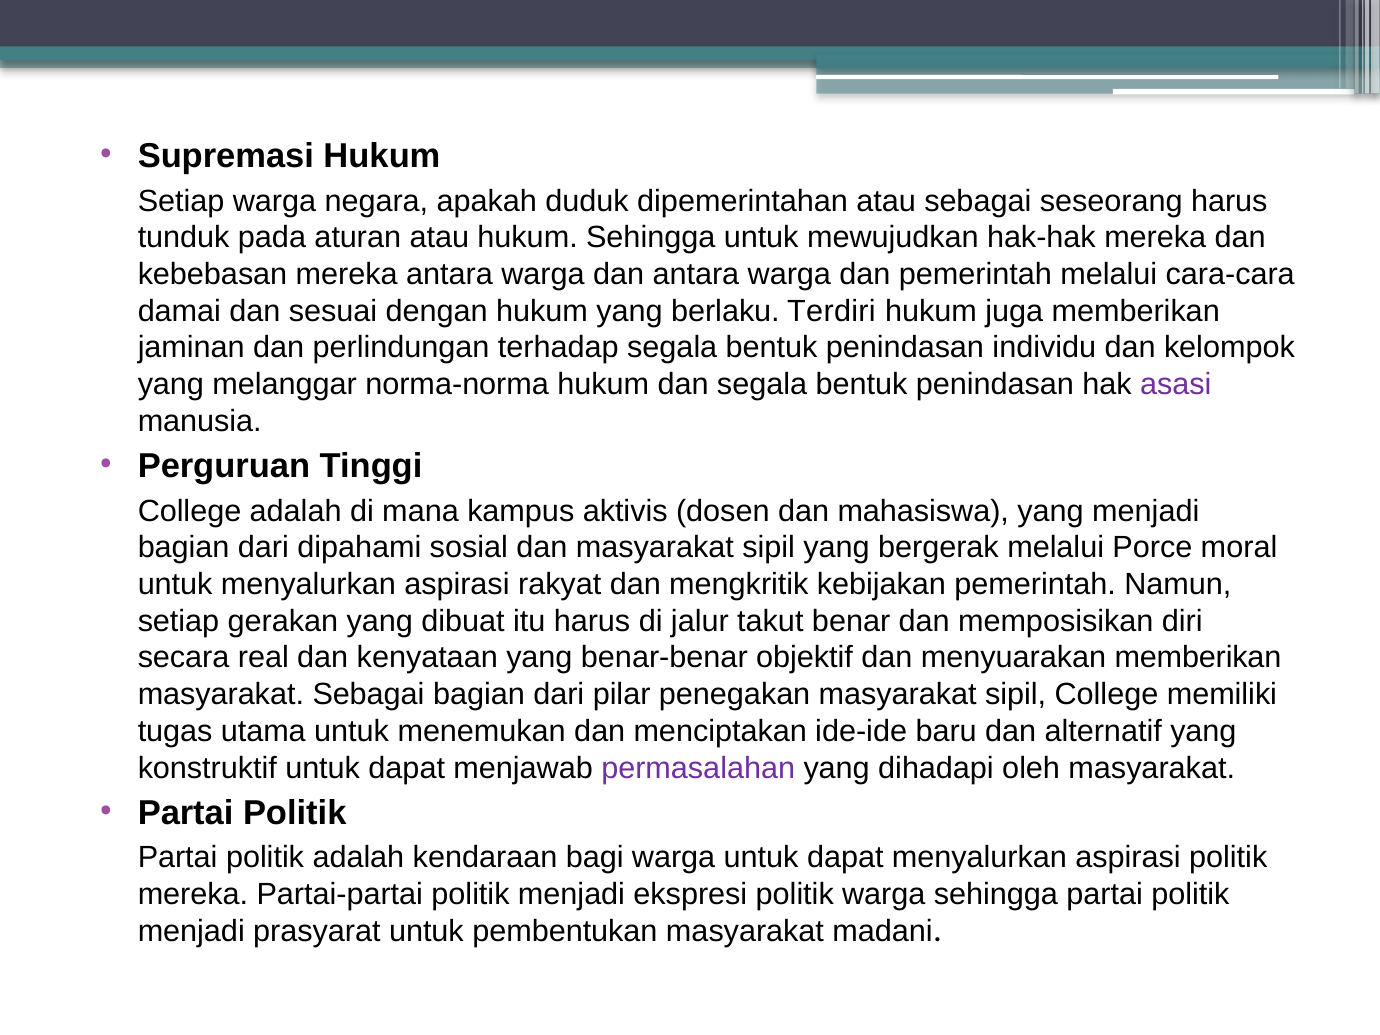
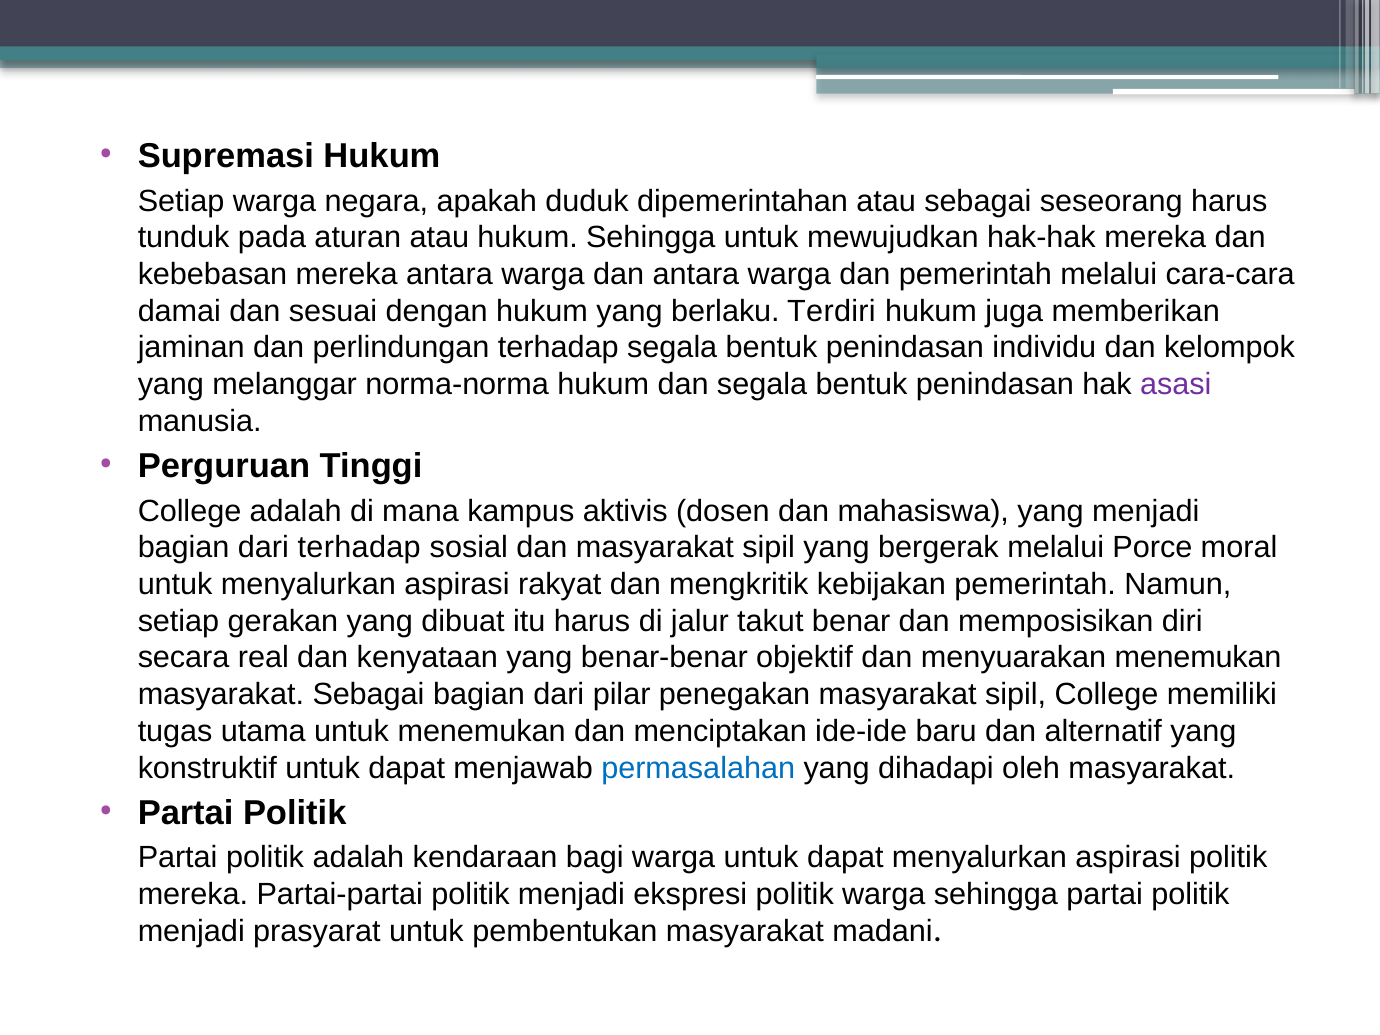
dari dipahami: dipahami -> terhadap (359, 548)
menyuarakan memberikan: memberikan -> menemukan (1198, 658)
permasalahan colour: purple -> blue (698, 768)
